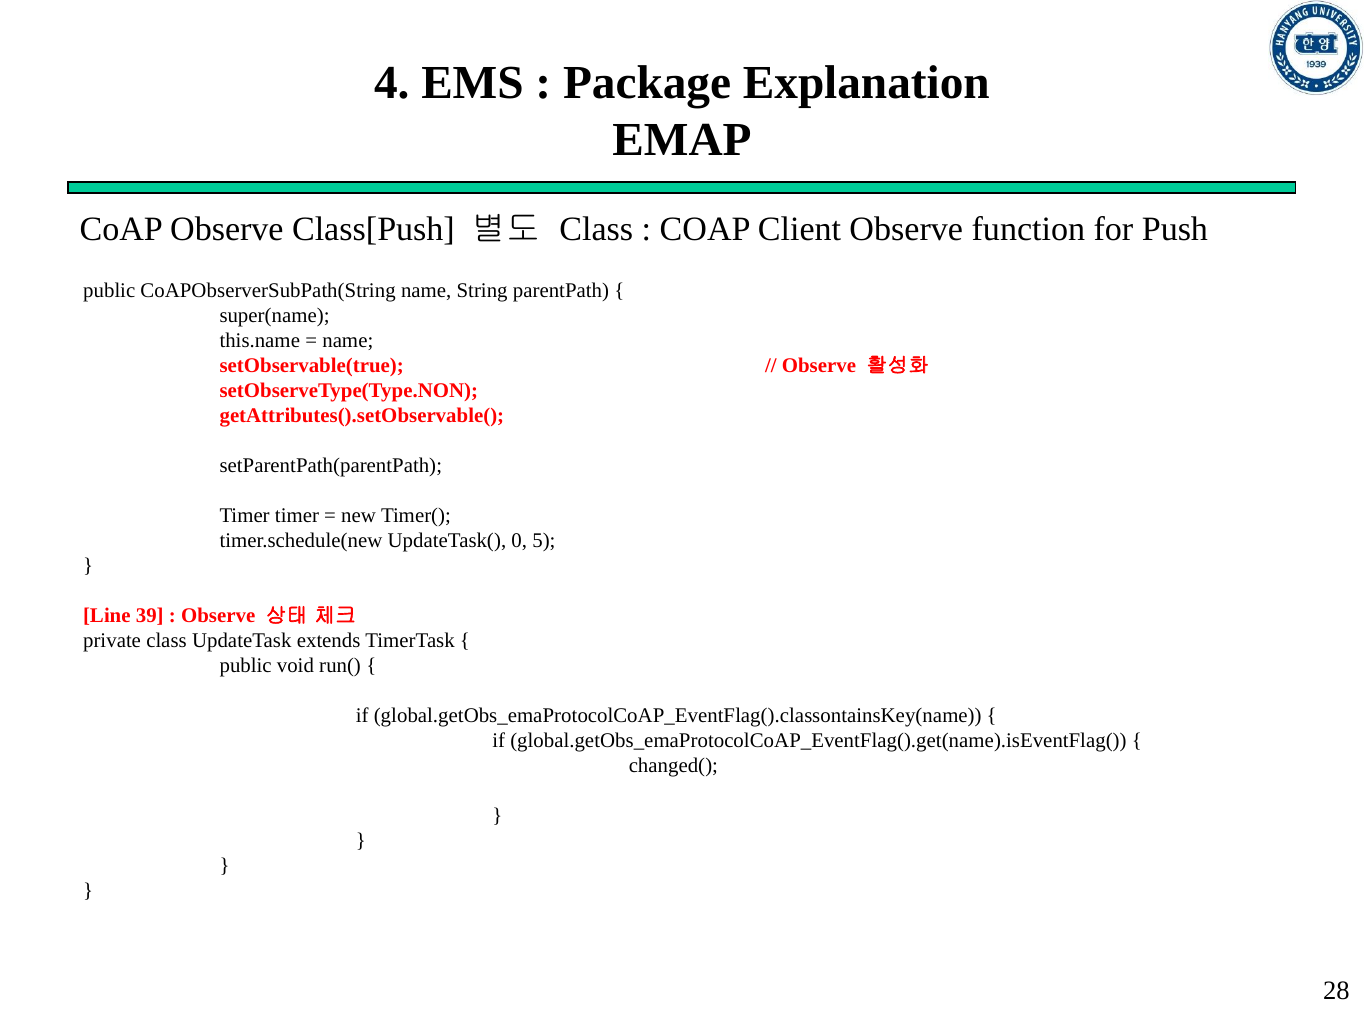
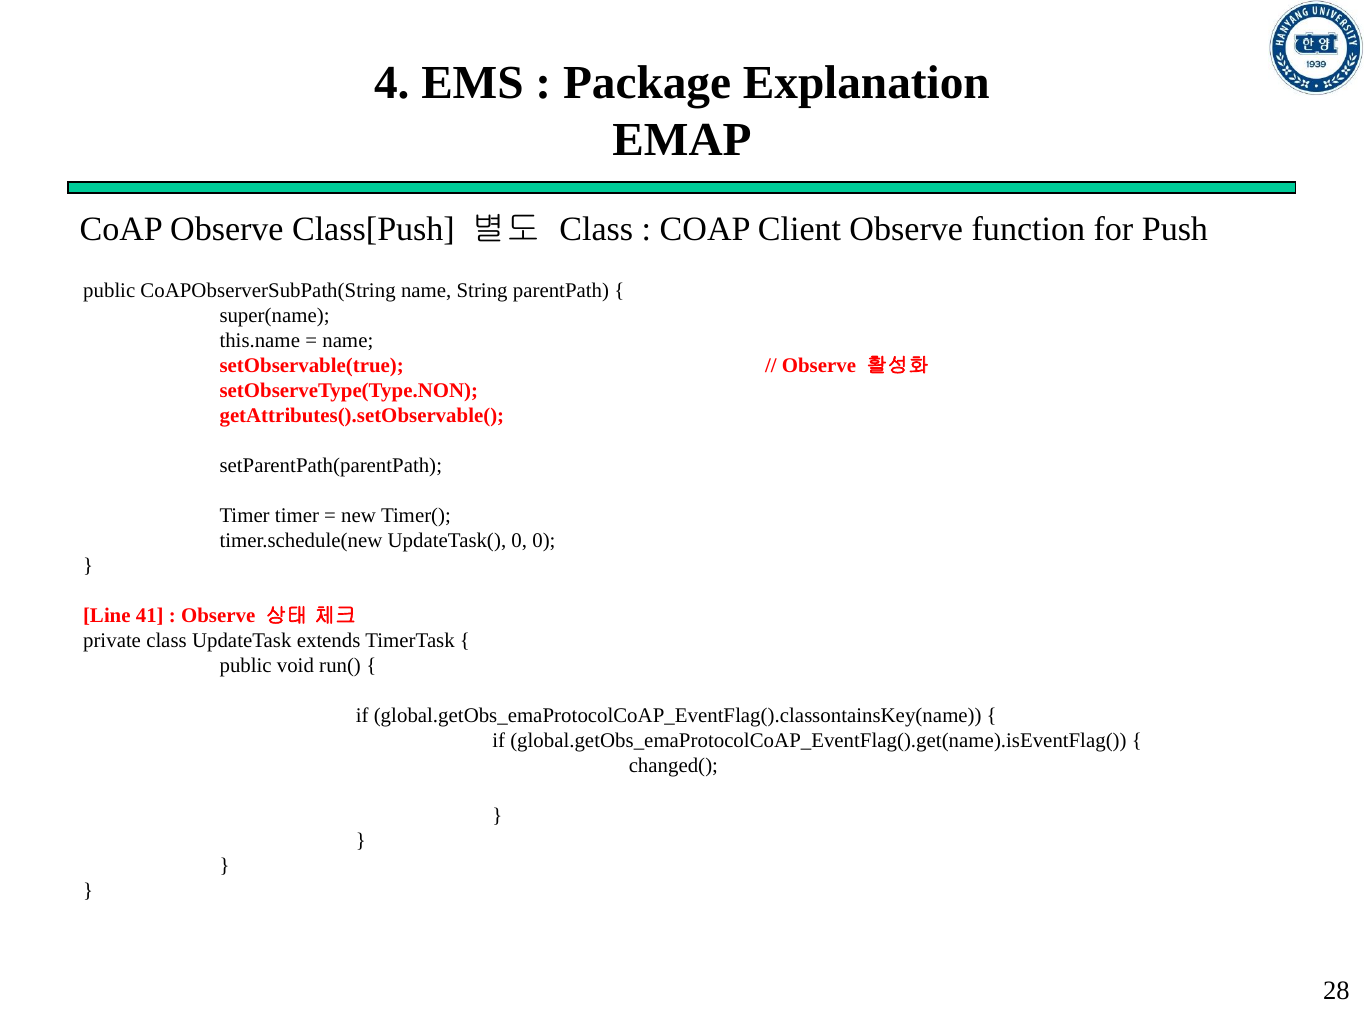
0 5: 5 -> 0 (544, 540)
39: 39 -> 41 (150, 615)
